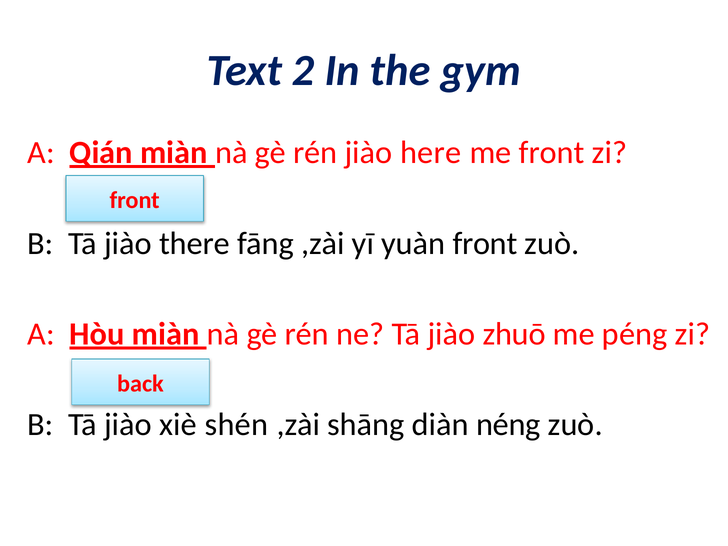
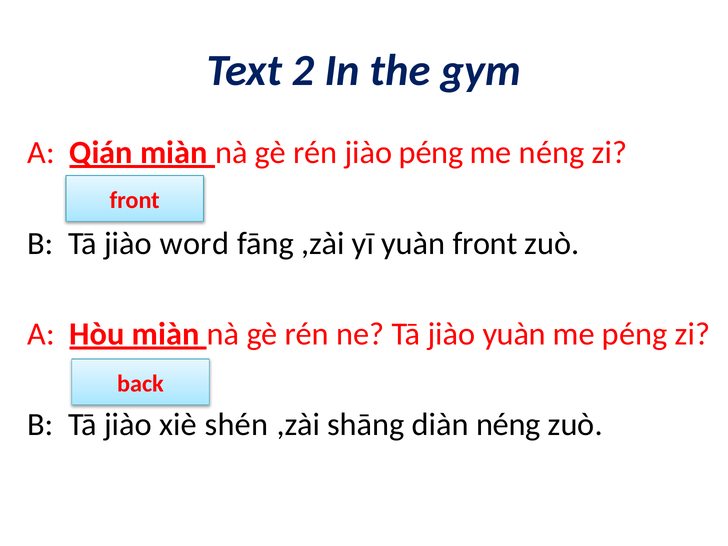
jiào here: here -> péng (431, 153)
me front: front -> néng (552, 153)
there: there -> word (194, 243)
jiào zhuō: zhuō -> yuàn (514, 334)
